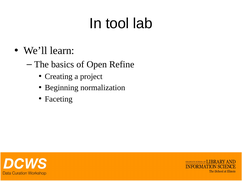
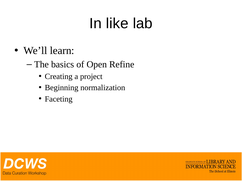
tool: tool -> like (117, 23)
